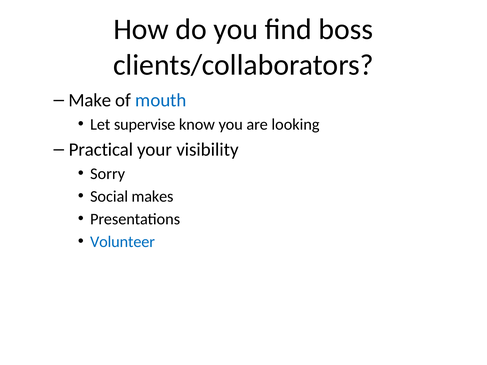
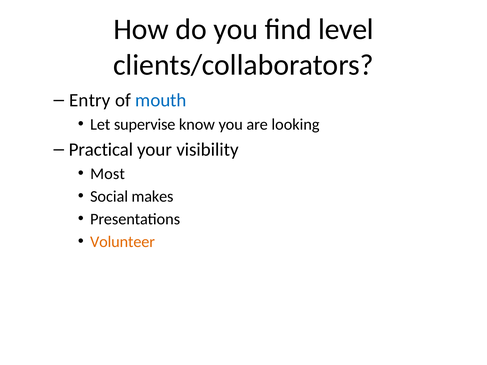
boss: boss -> level (346, 29)
Make: Make -> Entry (90, 100)
Sorry: Sorry -> Most (108, 174)
Volunteer colour: blue -> orange (123, 242)
